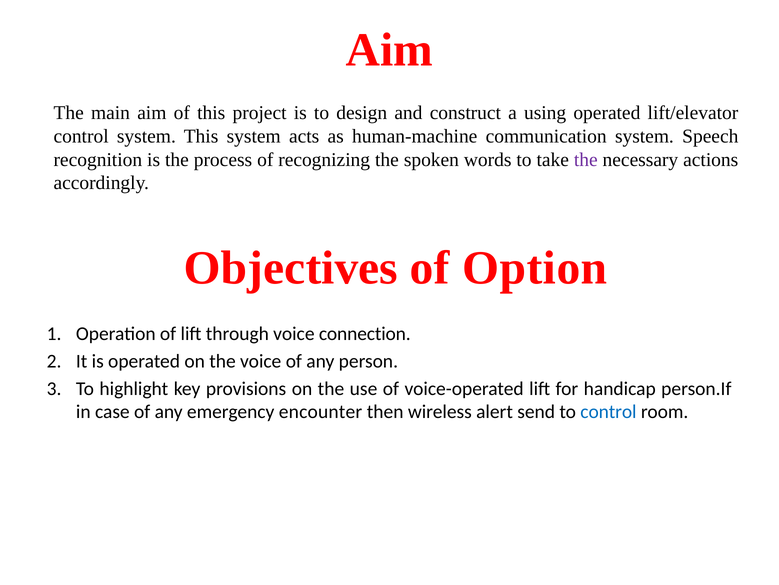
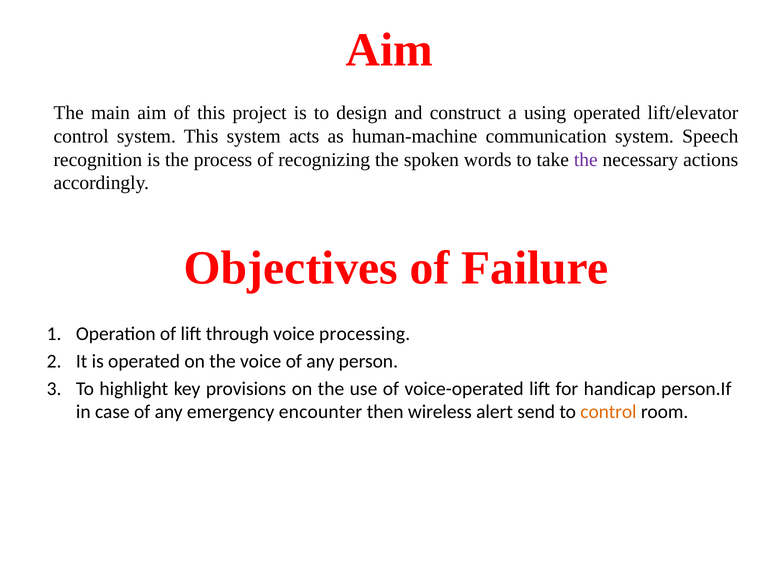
Option: Option -> Failure (535, 268)
connection: connection -> processing (365, 334)
control colour: blue -> orange (608, 412)
